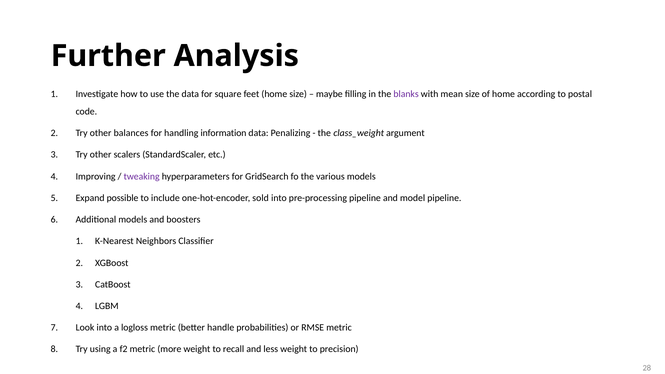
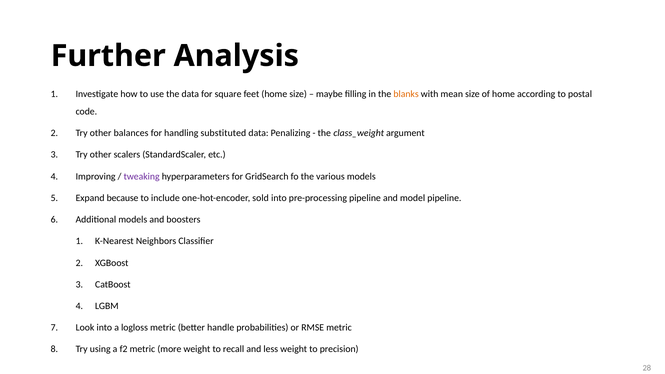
blanks colour: purple -> orange (406, 94)
information: information -> substituted (223, 133)
possible: possible -> because (123, 198)
